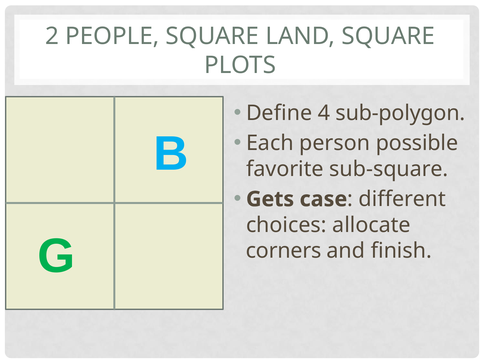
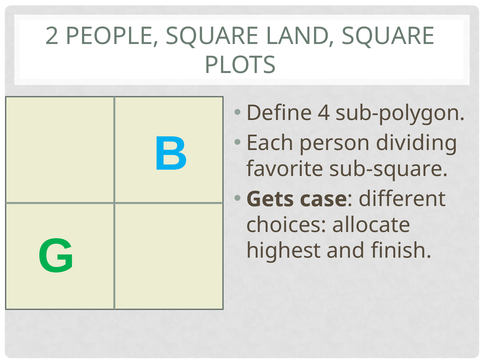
possible: possible -> dividing (417, 143)
corners: corners -> highest (284, 251)
